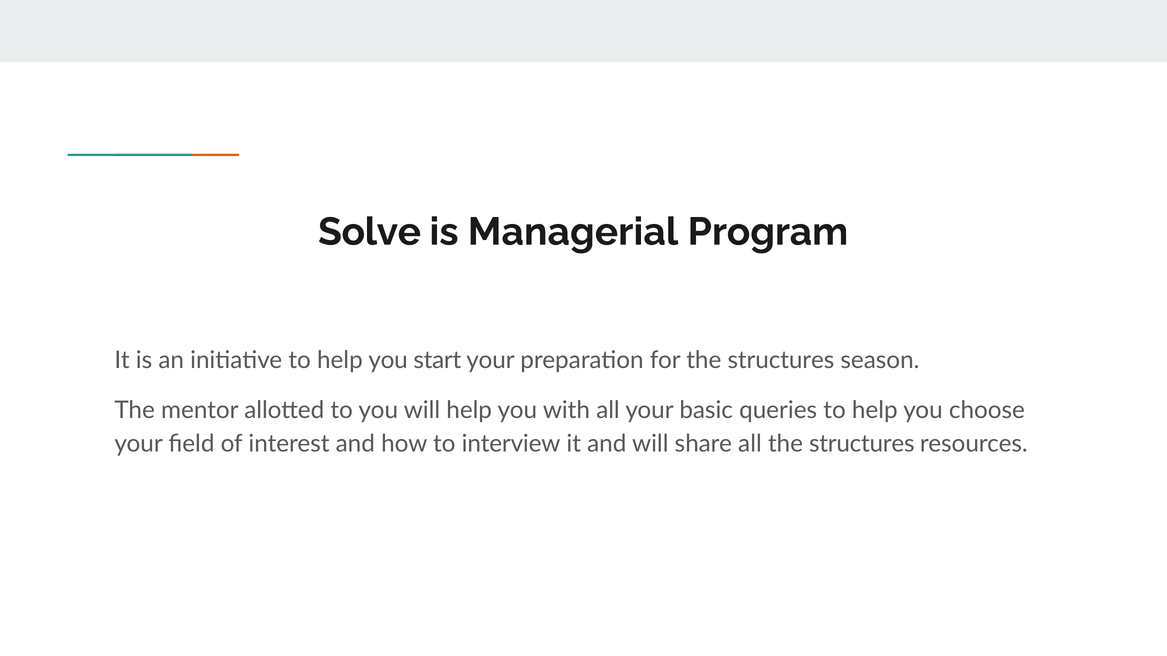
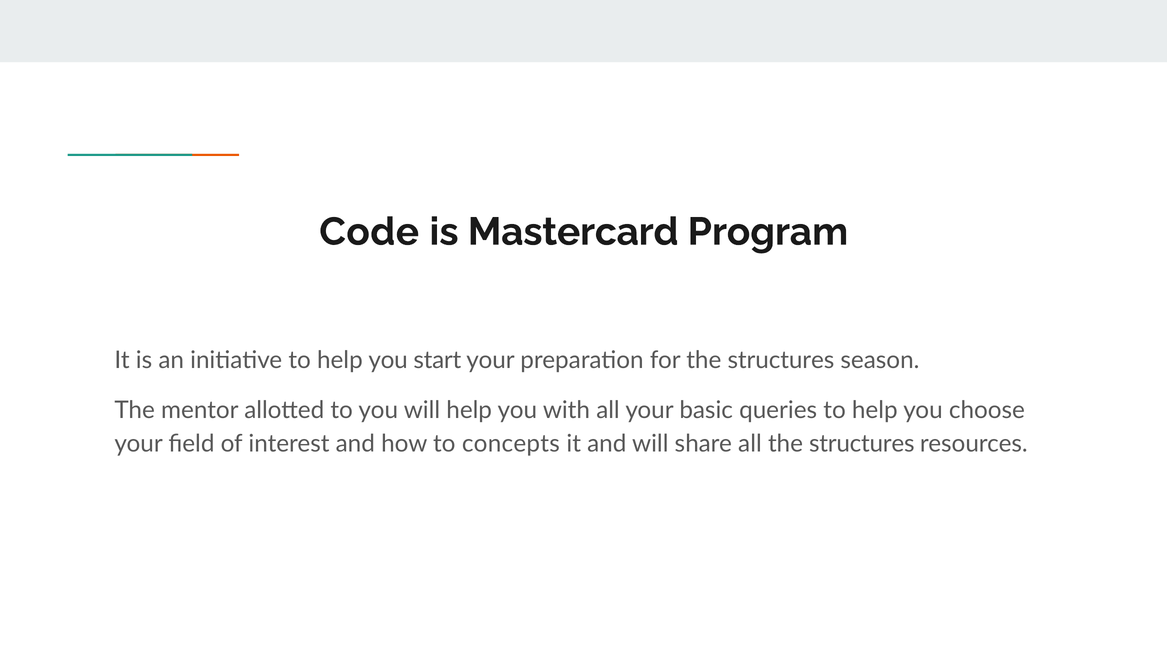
Solve: Solve -> Code (369, 232)
Managerial: Managerial -> Mastercard (573, 232)
interview: interview -> concepts (511, 444)
